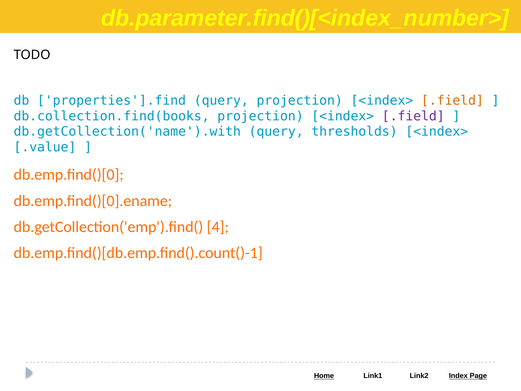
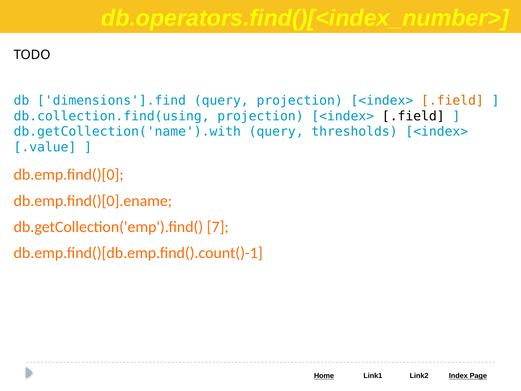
db.parameter.find()[<index_number>: db.parameter.find()[<index_number> -> db.operators.find()[<index_number> (305, 18)
properties'].find: properties'].find -> dimensions'].find (112, 100)
db.collection.find(books: db.collection.find(books -> db.collection.find(using (112, 116)
.field colour: purple -> black (413, 116)
4: 4 -> 7 (218, 227)
